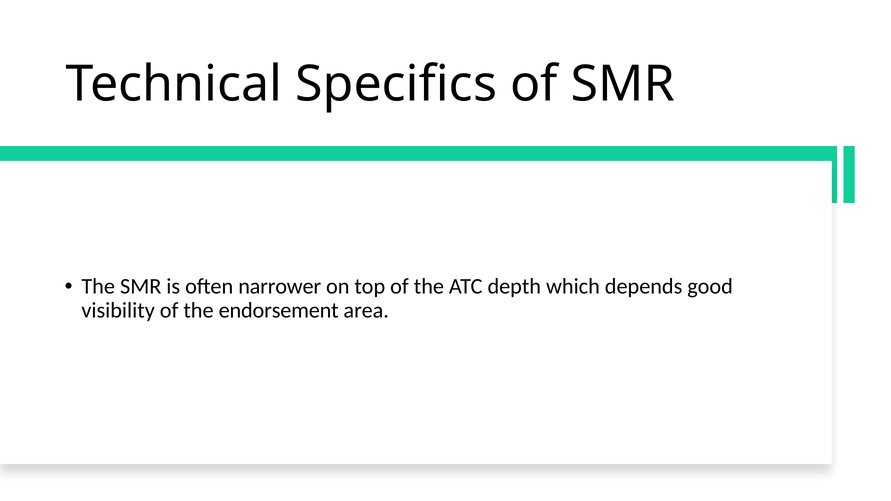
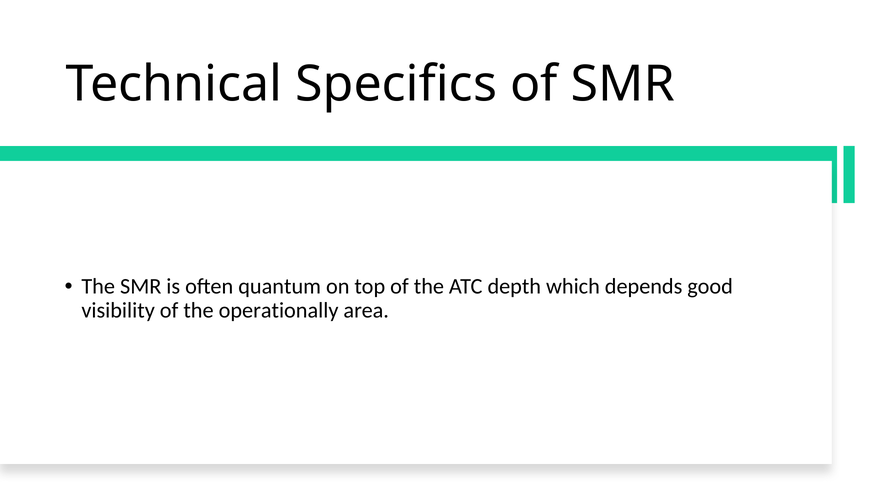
narrower: narrower -> quantum (280, 287)
endorsement: endorsement -> operationally (279, 311)
